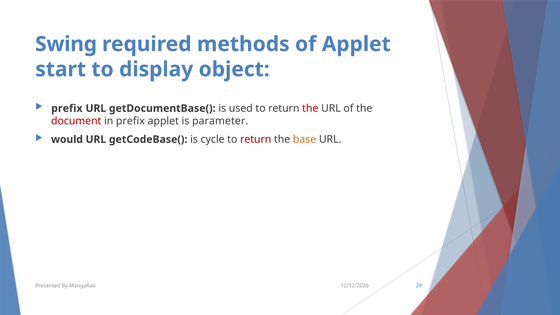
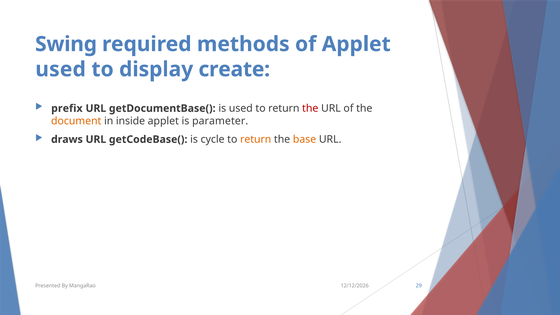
start: start -> used (61, 69)
object: object -> create (234, 69)
document colour: red -> orange (76, 121)
in prefix: prefix -> inside (131, 121)
would: would -> draws (67, 139)
return colour: red -> orange (256, 139)
